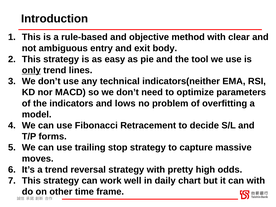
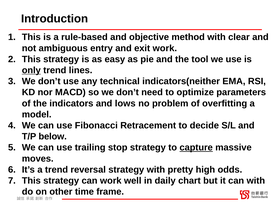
exit body: body -> work (165, 48)
forms: forms -> below (53, 136)
capture underline: none -> present (196, 148)
